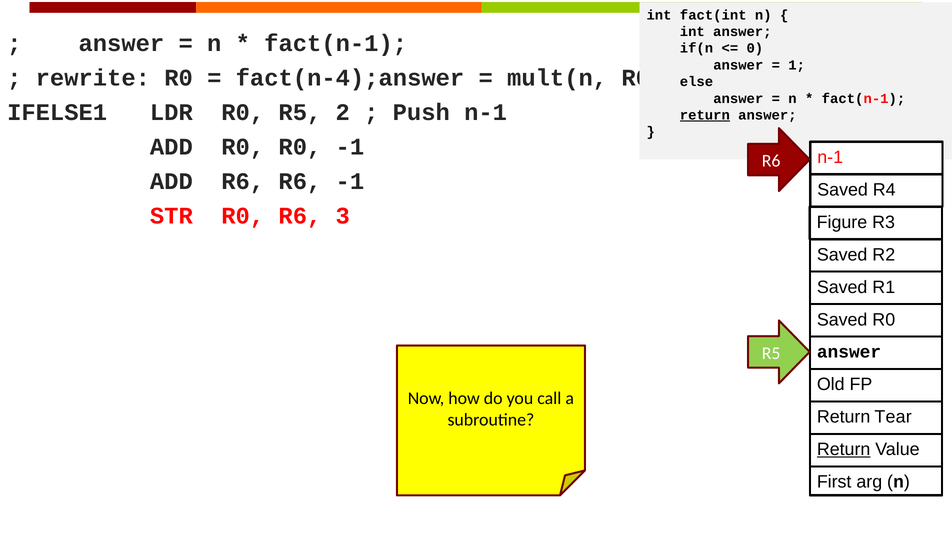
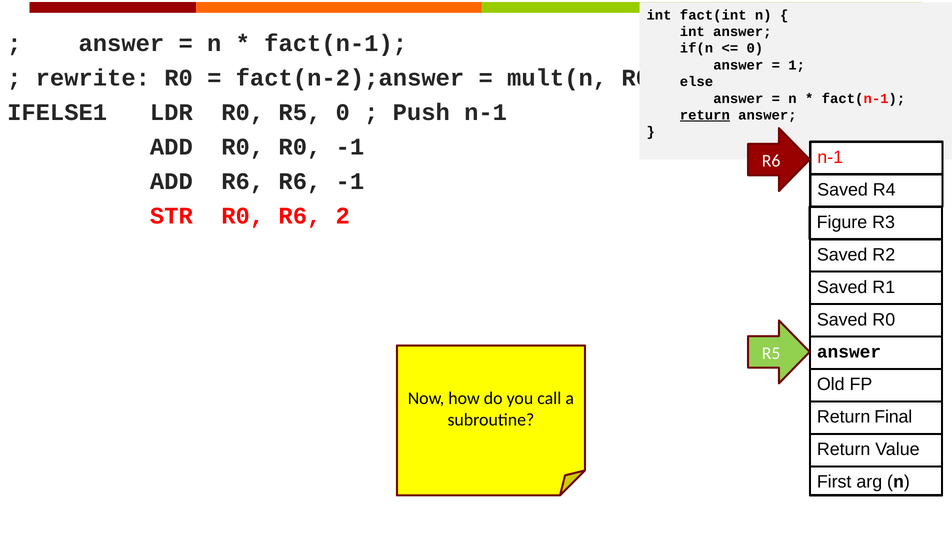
fact(n-4);answer: fact(n-4);answer -> fact(n-2);answer (350, 78)
R5 2: 2 -> 0 (343, 112)
3: 3 -> 2 (343, 216)
Tear: Tear -> Final (893, 417)
Return underline: present -> none (844, 449)
